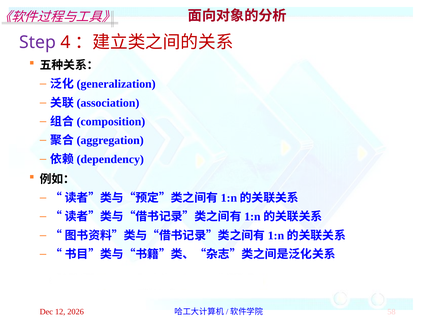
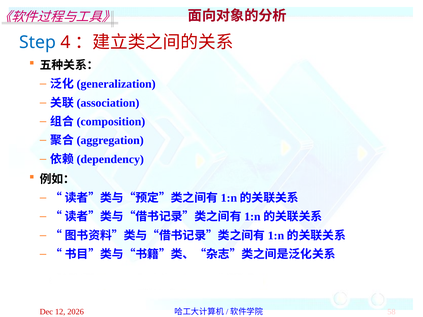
Step colour: purple -> blue (38, 43)
